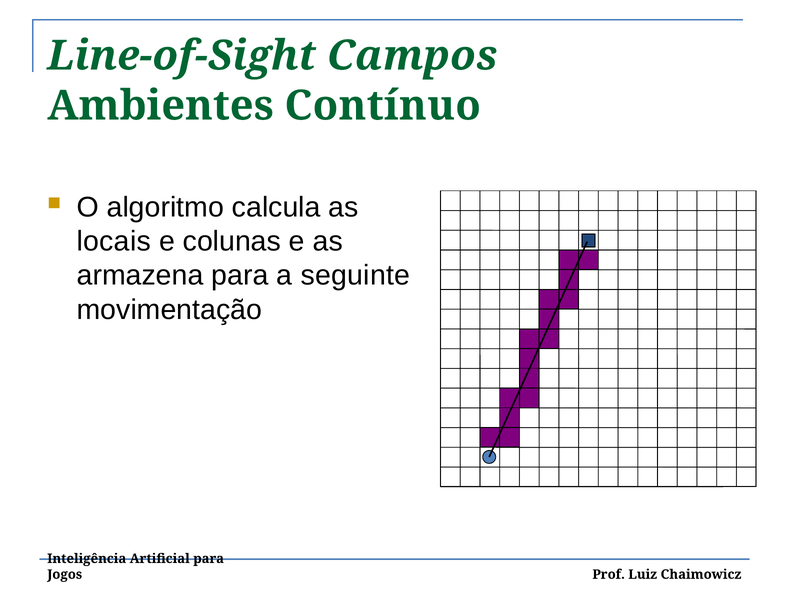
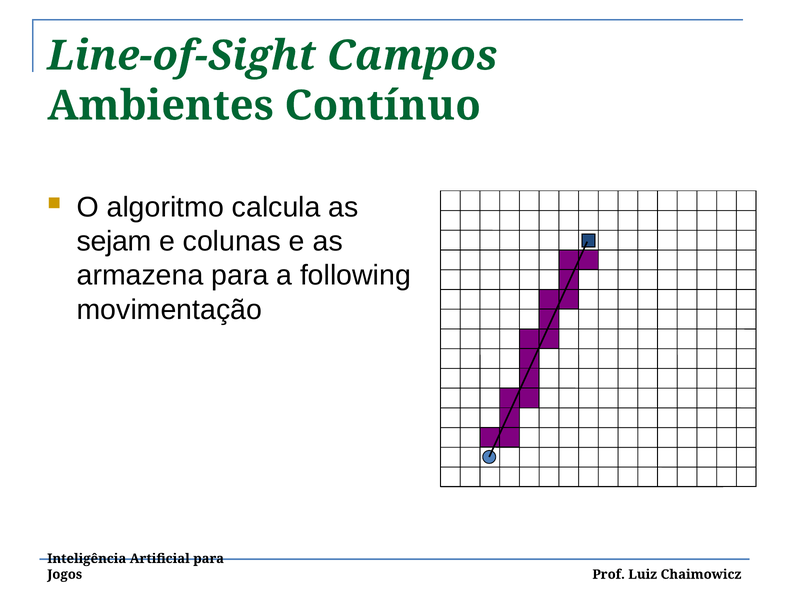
locais: locais -> sejam (114, 241)
seguinte: seguinte -> following (355, 275)
